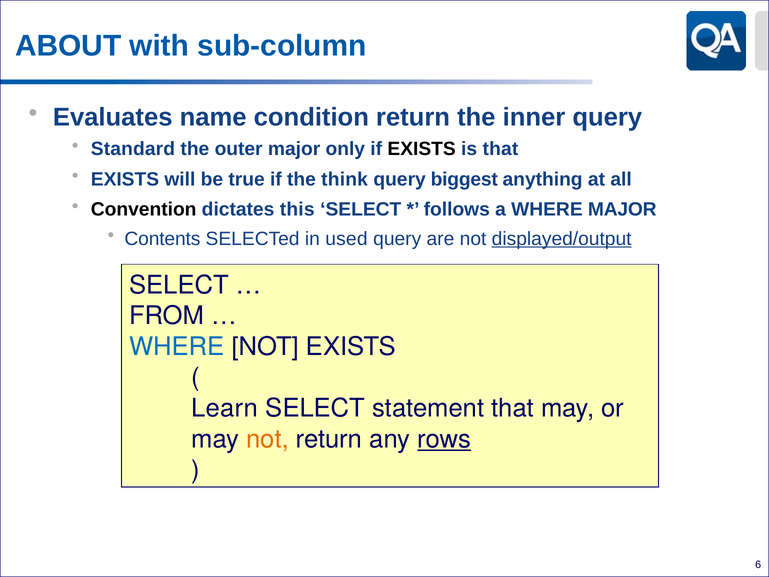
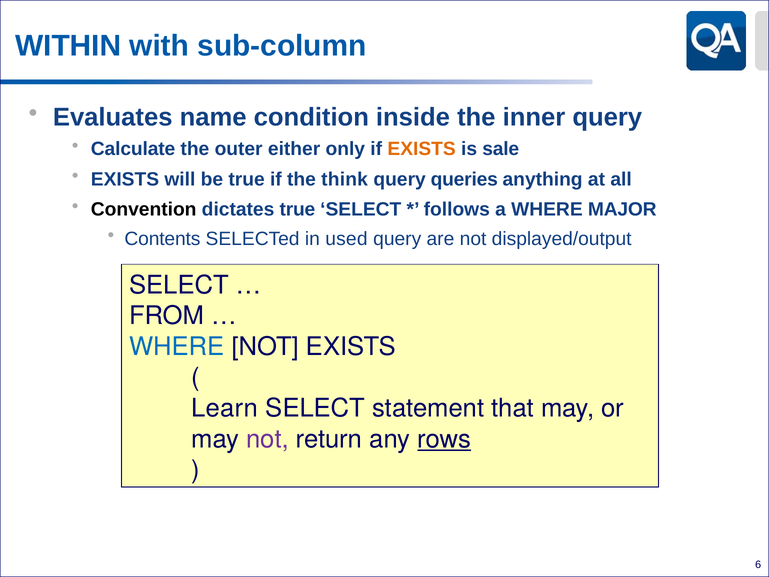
ABOUT: ABOUT -> WITHIN (68, 46)
condition return: return -> inside (413, 117)
Standard: Standard -> Calculate (133, 149)
outer major: major -> either (294, 149)
EXISTS colour: black -> orange (422, 149)
is that: that -> sale (501, 149)
biggest: biggest -> queries (464, 179)
dictates this: this -> true (297, 209)
displayed/output underline: present -> none (562, 239)
not colour: orange -> purple (267, 439)
